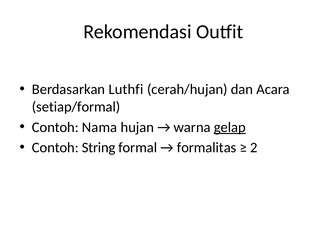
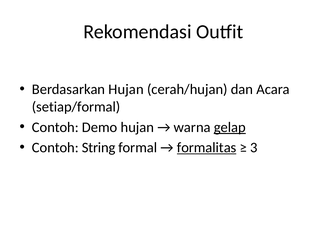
Berdasarkan Luthfi: Luthfi -> Hujan (126, 89)
Nama: Nama -> Demo (100, 127)
formalitas underline: none -> present (207, 147)
2: 2 -> 3 (254, 147)
